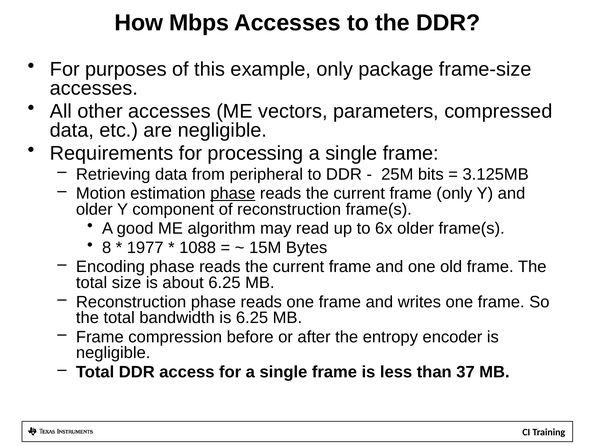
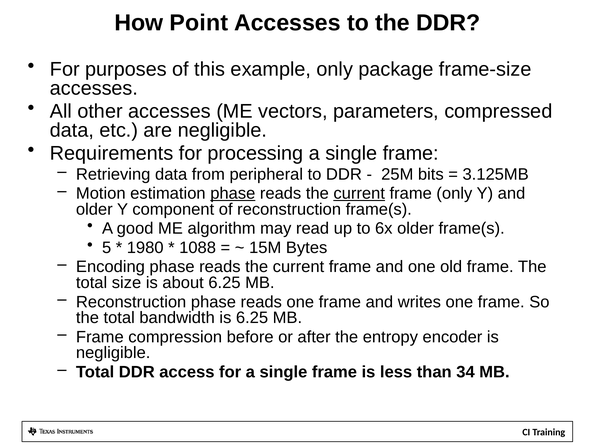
Mbps: Mbps -> Point (199, 23)
current underline: none -> present (359, 194)
8: 8 -> 5 (107, 248)
1977: 1977 -> 1980 (145, 248)
37: 37 -> 34 (466, 372)
